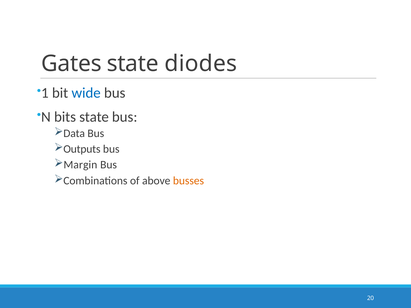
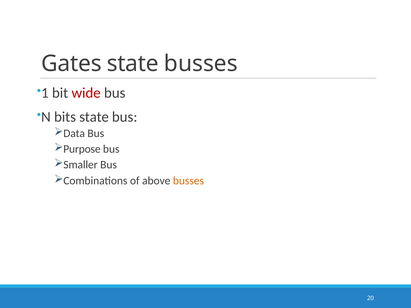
state diodes: diodes -> busses (201, 64)
wide colour: blue -> red (86, 93)
Outputs: Outputs -> Purpose (82, 149)
Margin: Margin -> Smaller (81, 165)
